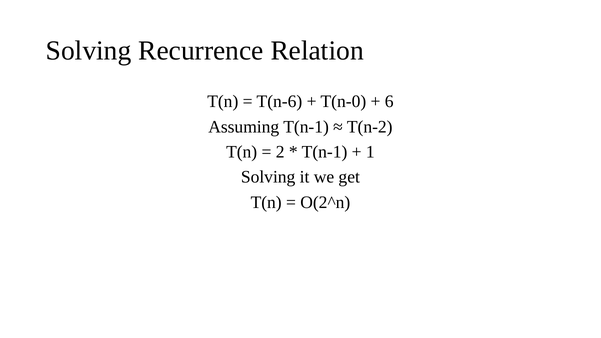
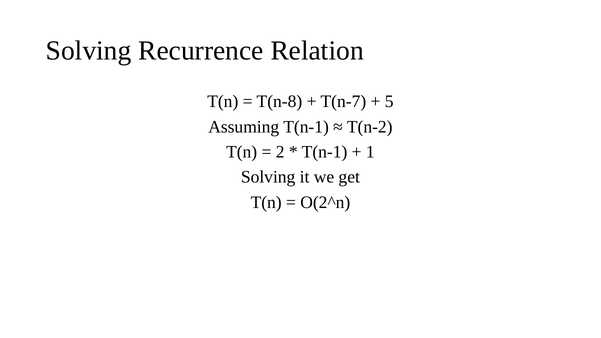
T(n-6: T(n-6 -> T(n-8 (279, 102)
T(n-0: T(n-0 -> T(n-7 (343, 102)
6: 6 -> 5 (389, 102)
